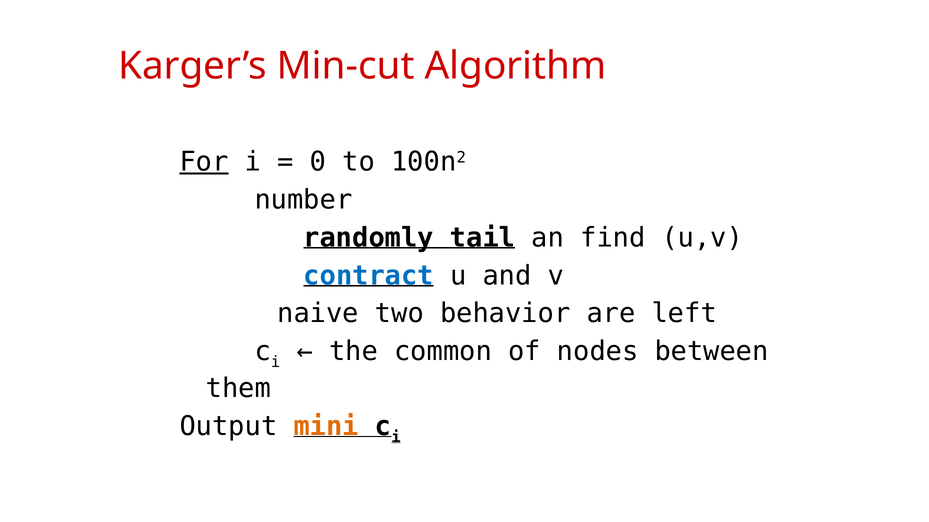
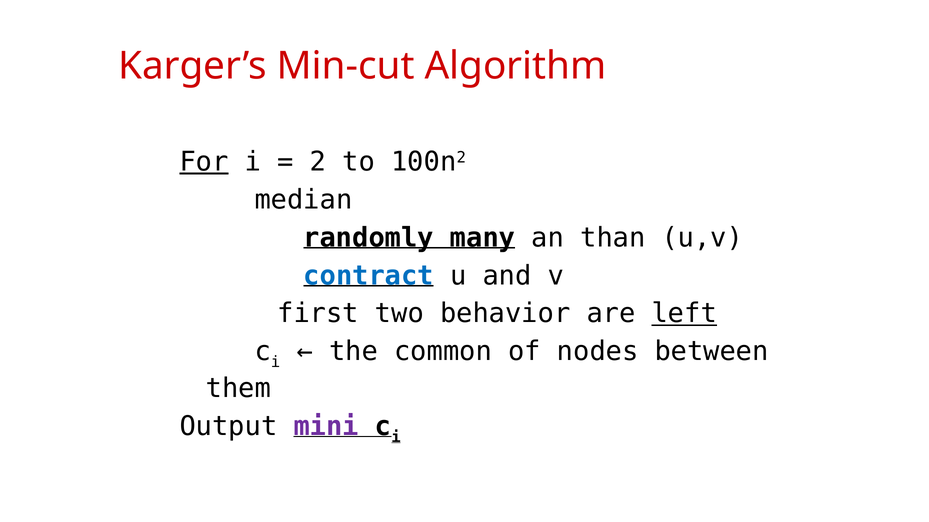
0: 0 -> 2 (318, 162)
number: number -> median (303, 200)
tail: tail -> many (483, 238)
find: find -> than (613, 238)
naive: naive -> first (318, 314)
left underline: none -> present (684, 314)
mini colour: orange -> purple (326, 427)
